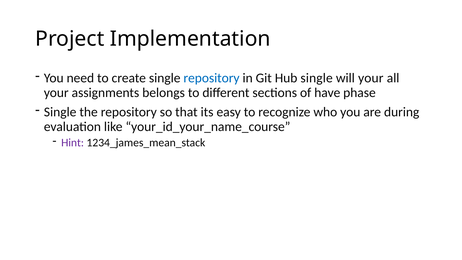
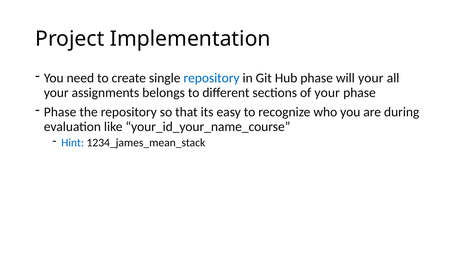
Hub single: single -> phase (317, 78)
of have: have -> your (327, 93)
Single: Single -> Phase (60, 112)
Hint colour: purple -> blue (73, 143)
